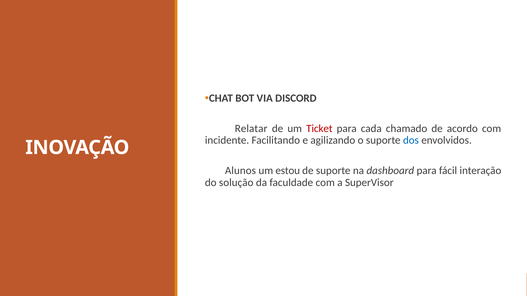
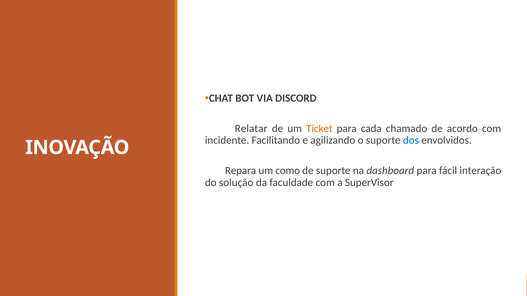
Ticket colour: red -> orange (319, 129)
Alunos: Alunos -> Repara (241, 171)
estou: estou -> como (288, 171)
